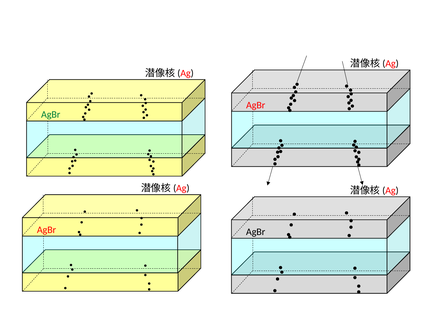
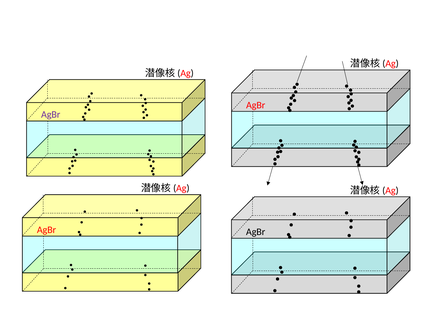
AgBr colour: green -> purple (51, 114)
